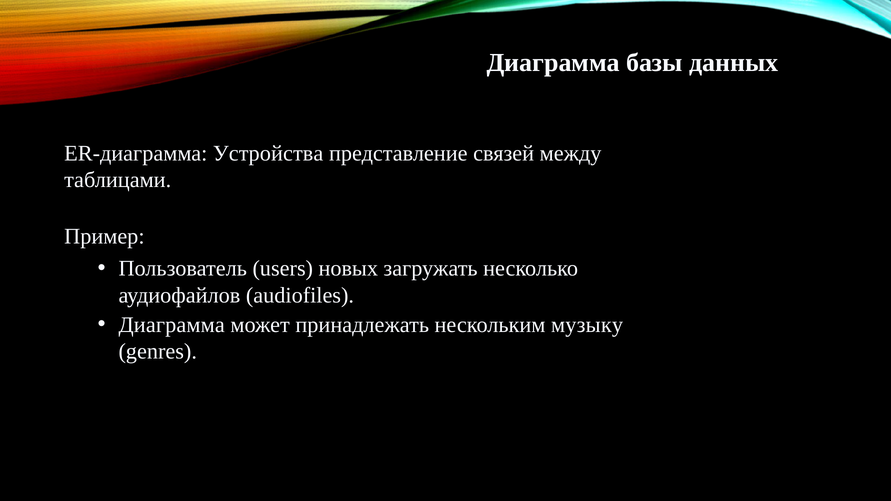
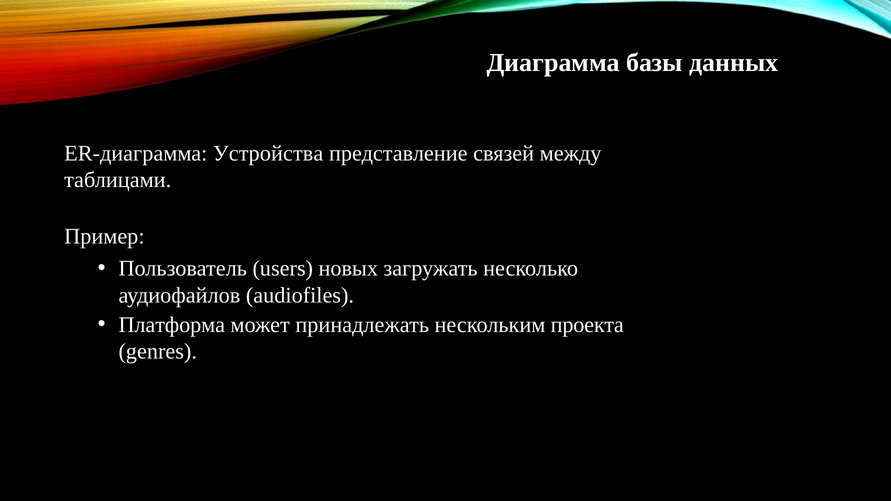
Диаграмма: Диаграмма -> Платформа (172, 325)
музыку: музыку -> проекта (587, 325)
